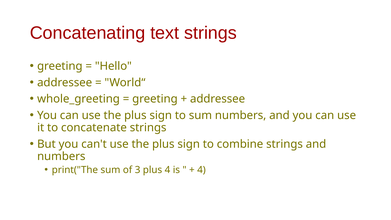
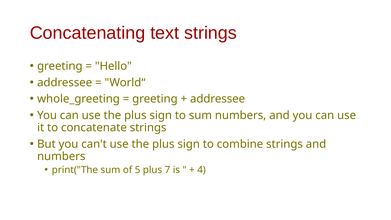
3: 3 -> 5 (138, 170)
plus 4: 4 -> 7 (167, 170)
